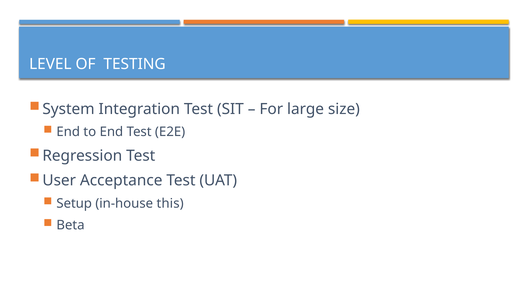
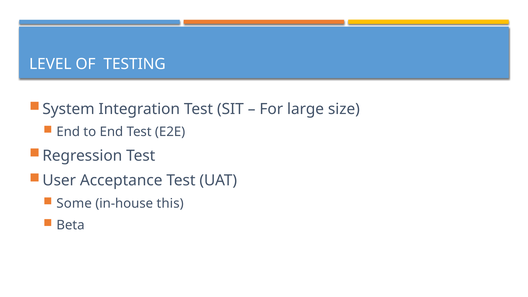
Setup: Setup -> Some (74, 204)
